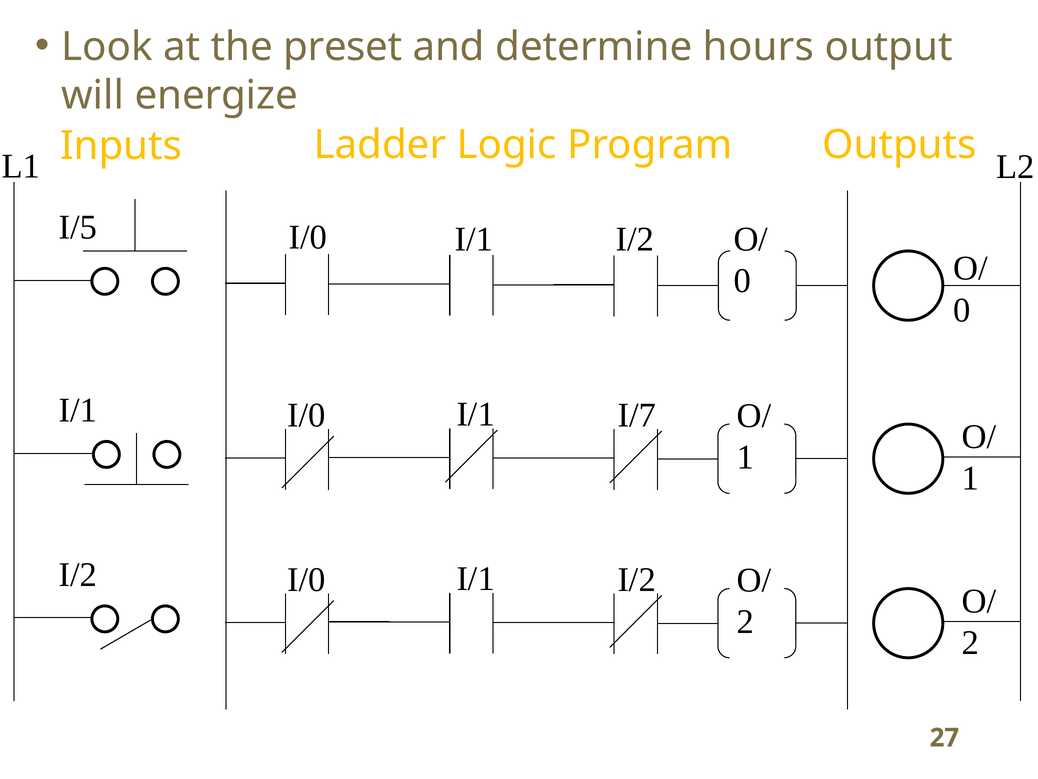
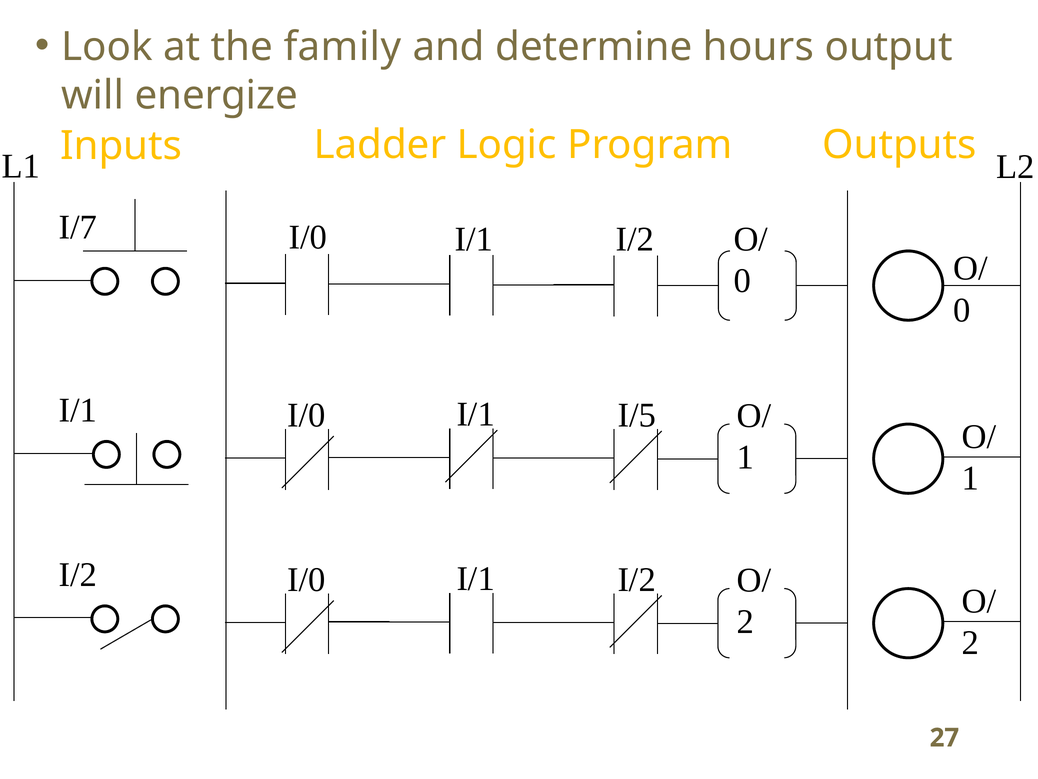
preset: preset -> family (342, 47)
I/5: I/5 -> I/7 (78, 227)
I/7: I/7 -> I/5 (637, 415)
